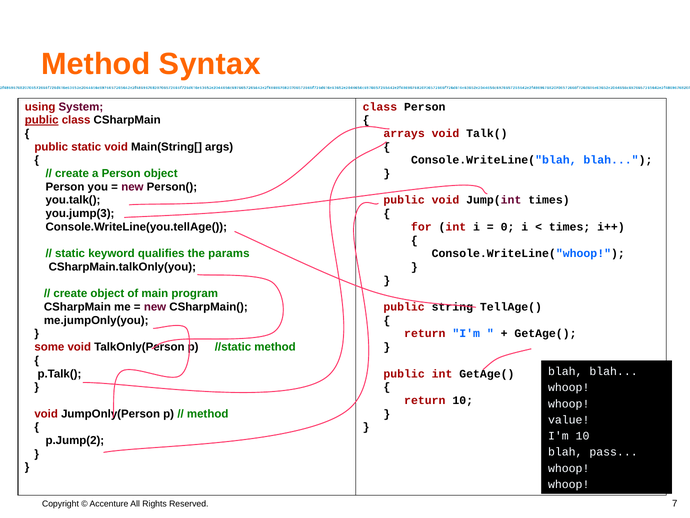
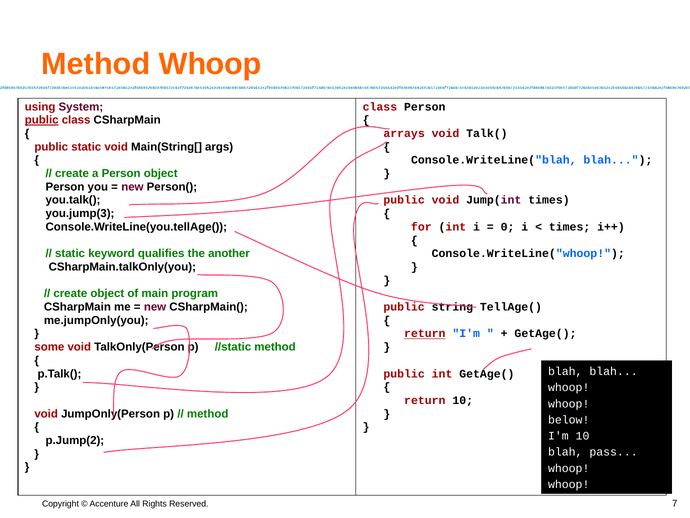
Method Syntax: Syntax -> Whoop (210, 64)
params: params -> another (229, 253)
return underline: none -> present (425, 333)
value: value -> below (569, 419)
